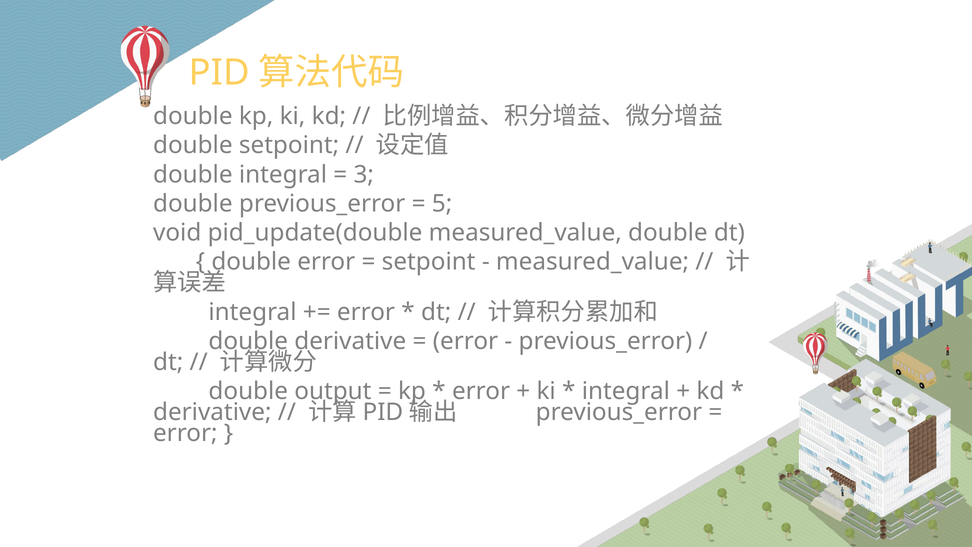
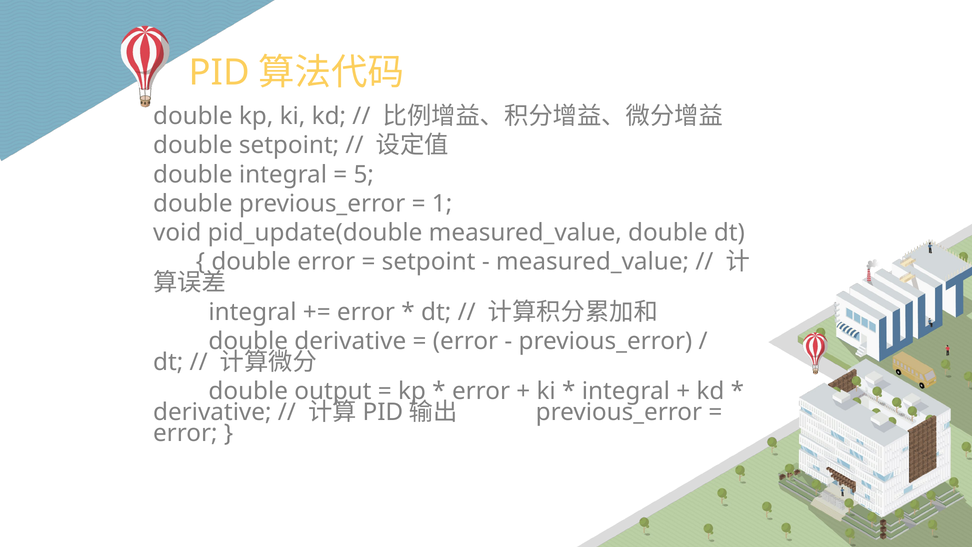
3: 3 -> 5 (364, 174)
5: 5 -> 1 (442, 204)
